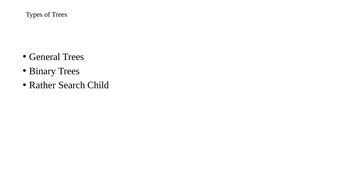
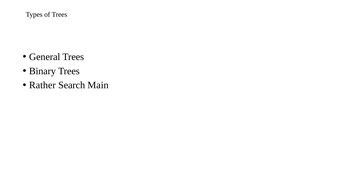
Child: Child -> Main (98, 85)
